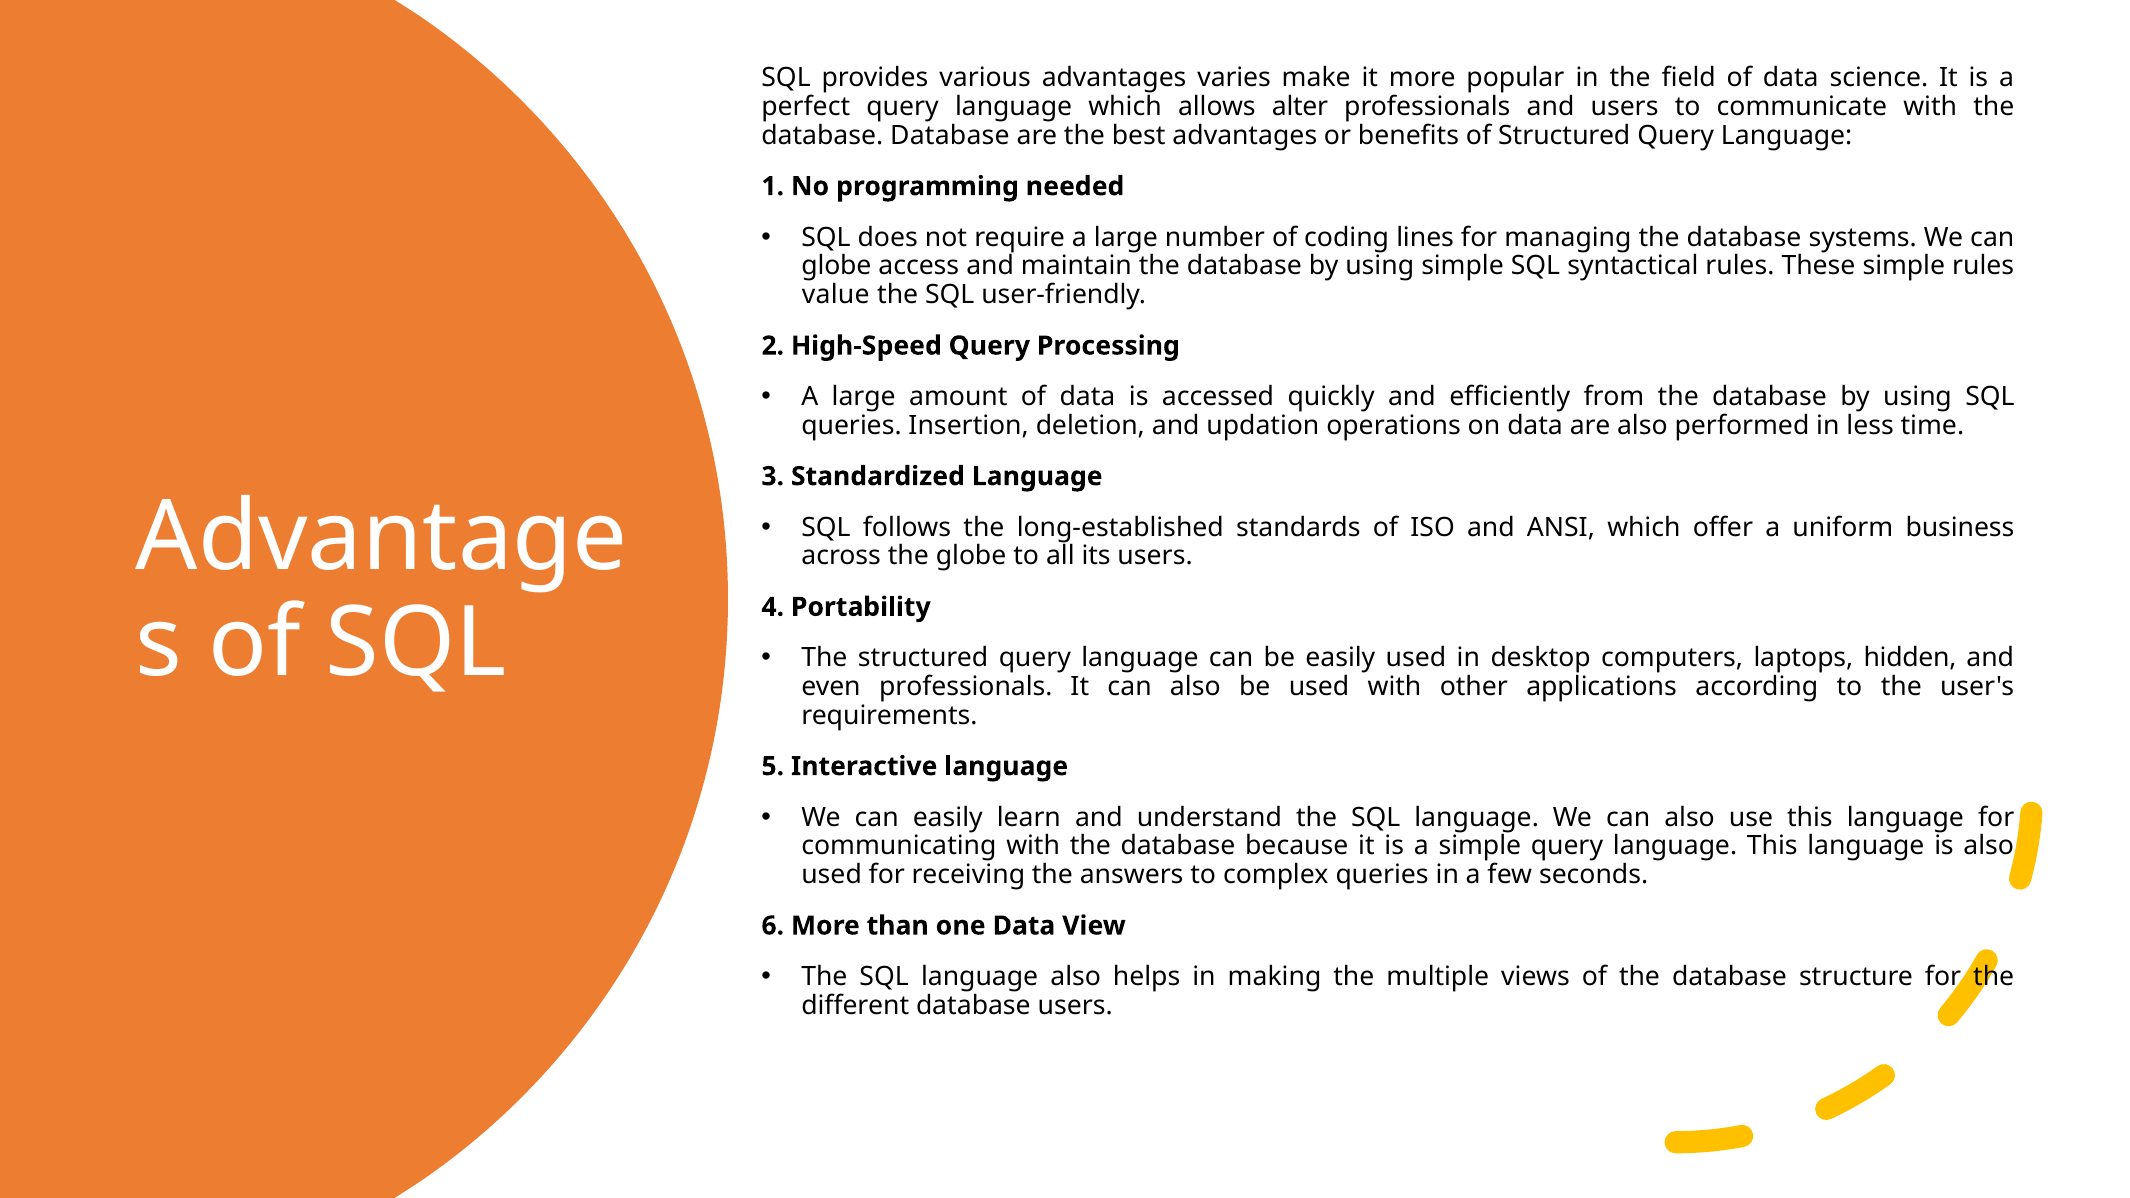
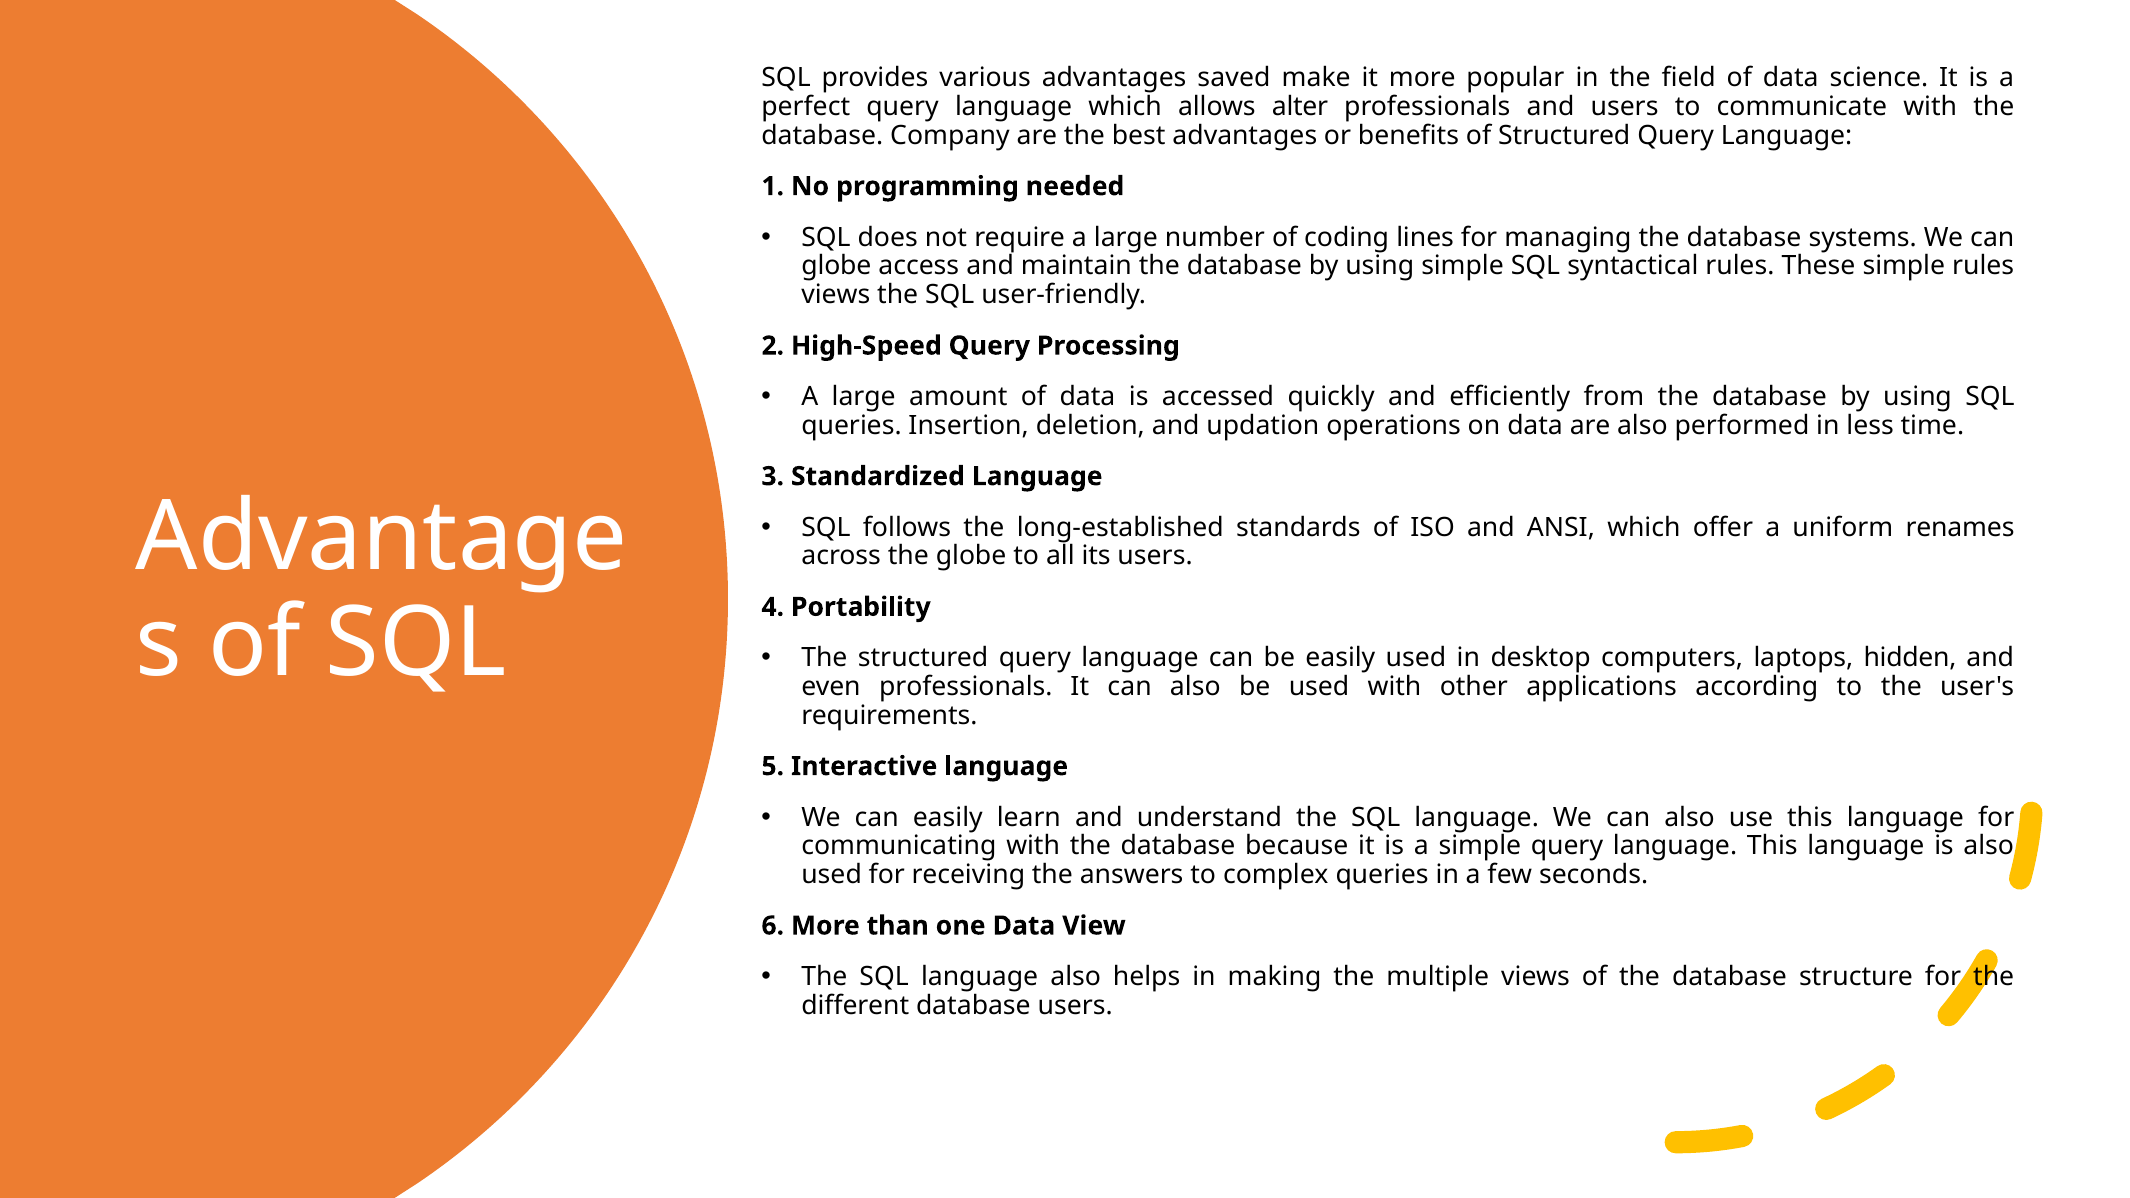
varies: varies -> saved (1234, 78)
database Database: Database -> Company (950, 135)
value: value -> views (836, 295)
business: business -> renames (1960, 527)
